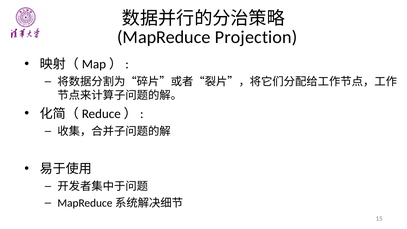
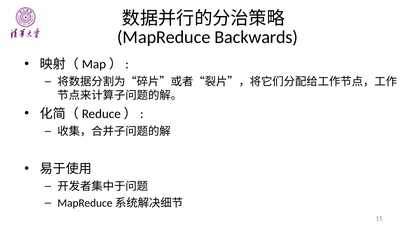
Projection: Projection -> Backwards (256, 37)
